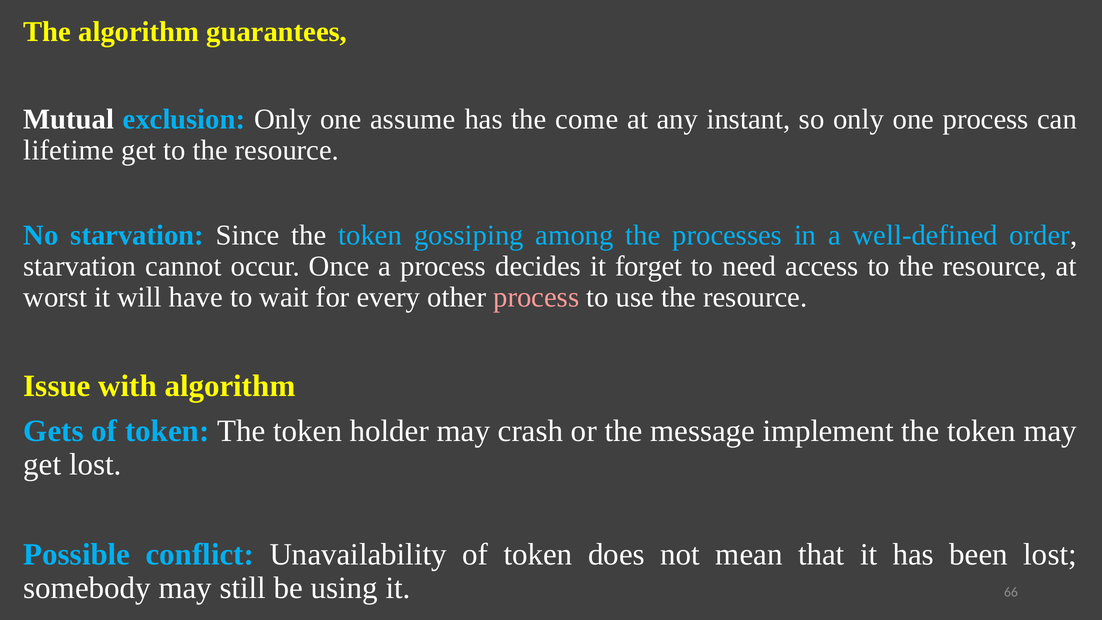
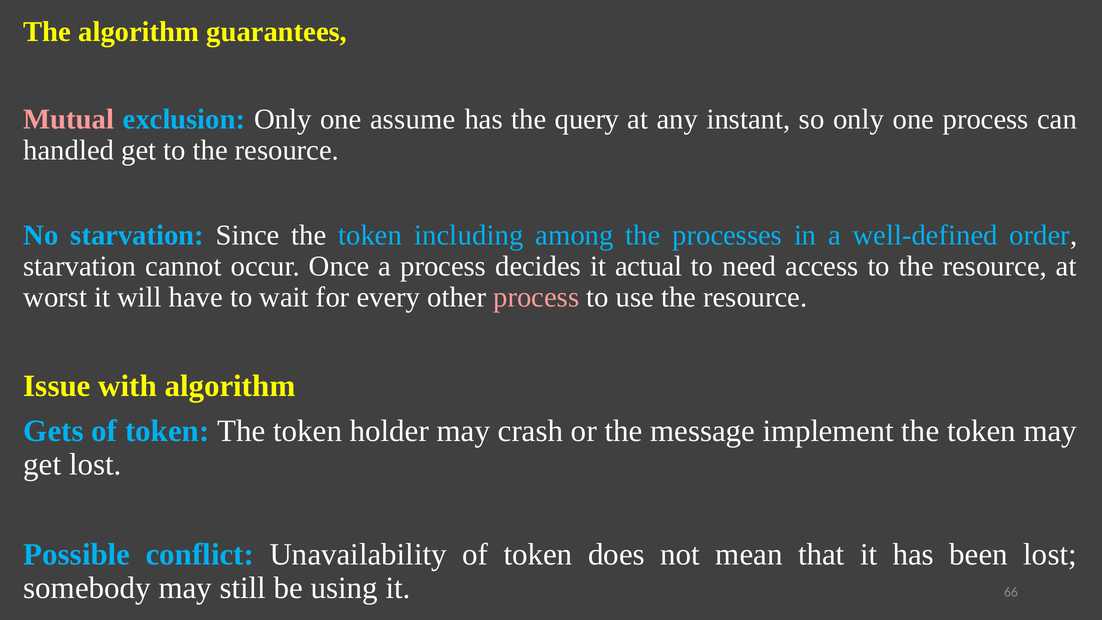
Mutual colour: white -> pink (69, 119)
come: come -> query (587, 119)
lifetime: lifetime -> handled (69, 150)
gossiping: gossiping -> including (469, 235)
forget: forget -> actual (649, 266)
